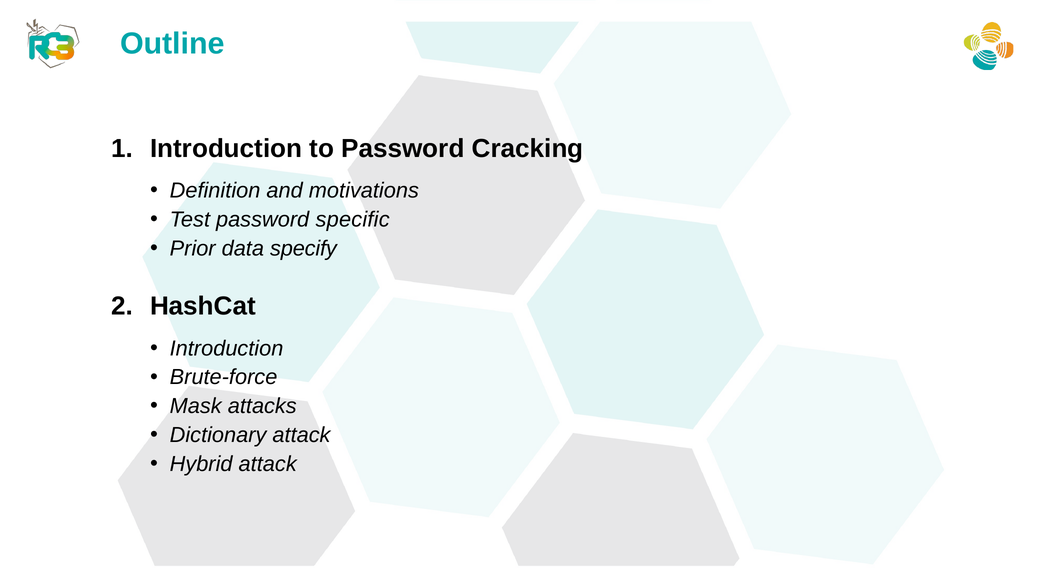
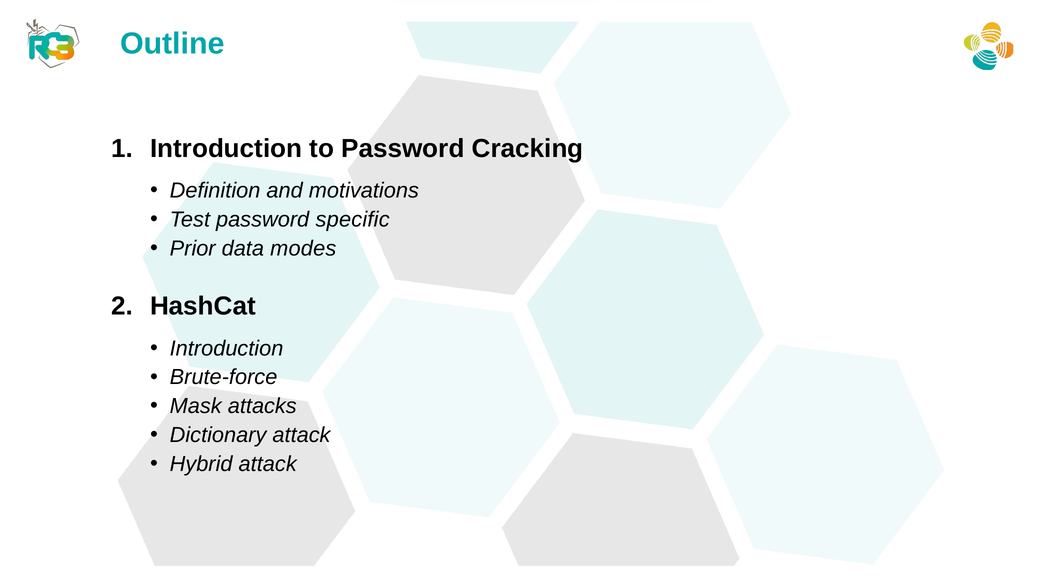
specify: specify -> modes (303, 249)
